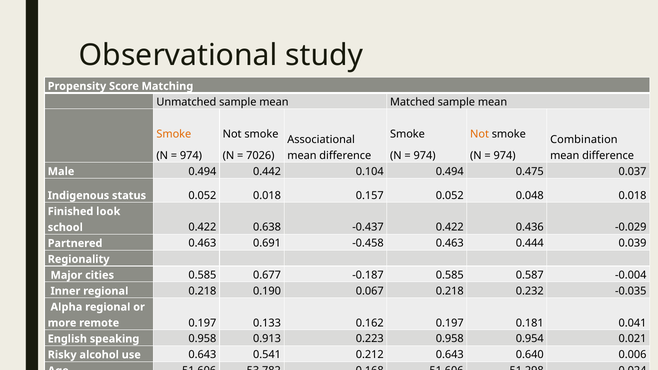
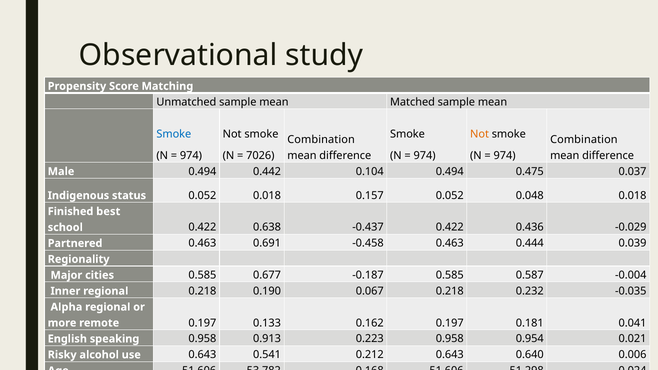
Smoke colour: orange -> blue (174, 134)
Associational: Associational -> Combination (321, 140)
look: look -> best (108, 212)
